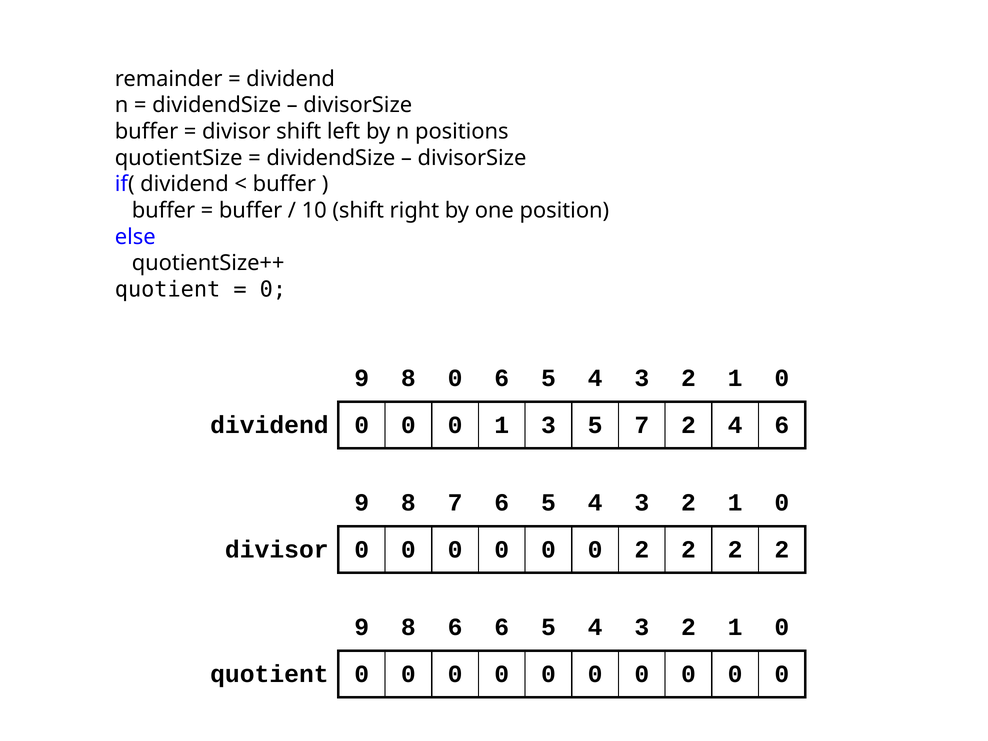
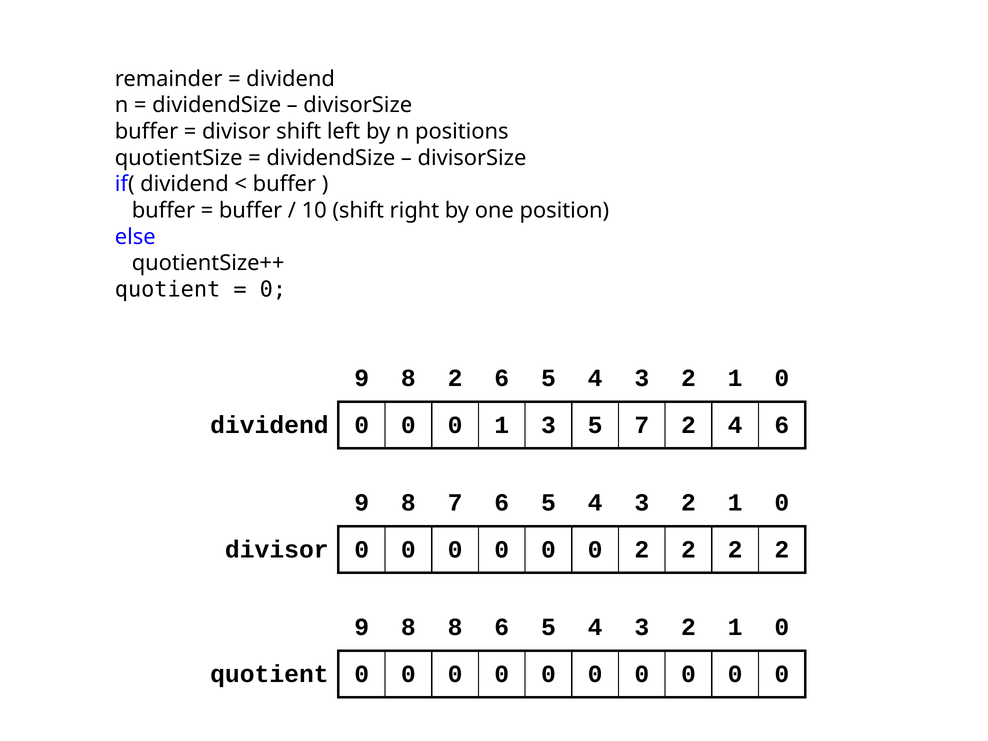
8 0: 0 -> 2 (455, 378)
8 6: 6 -> 8 (455, 627)
